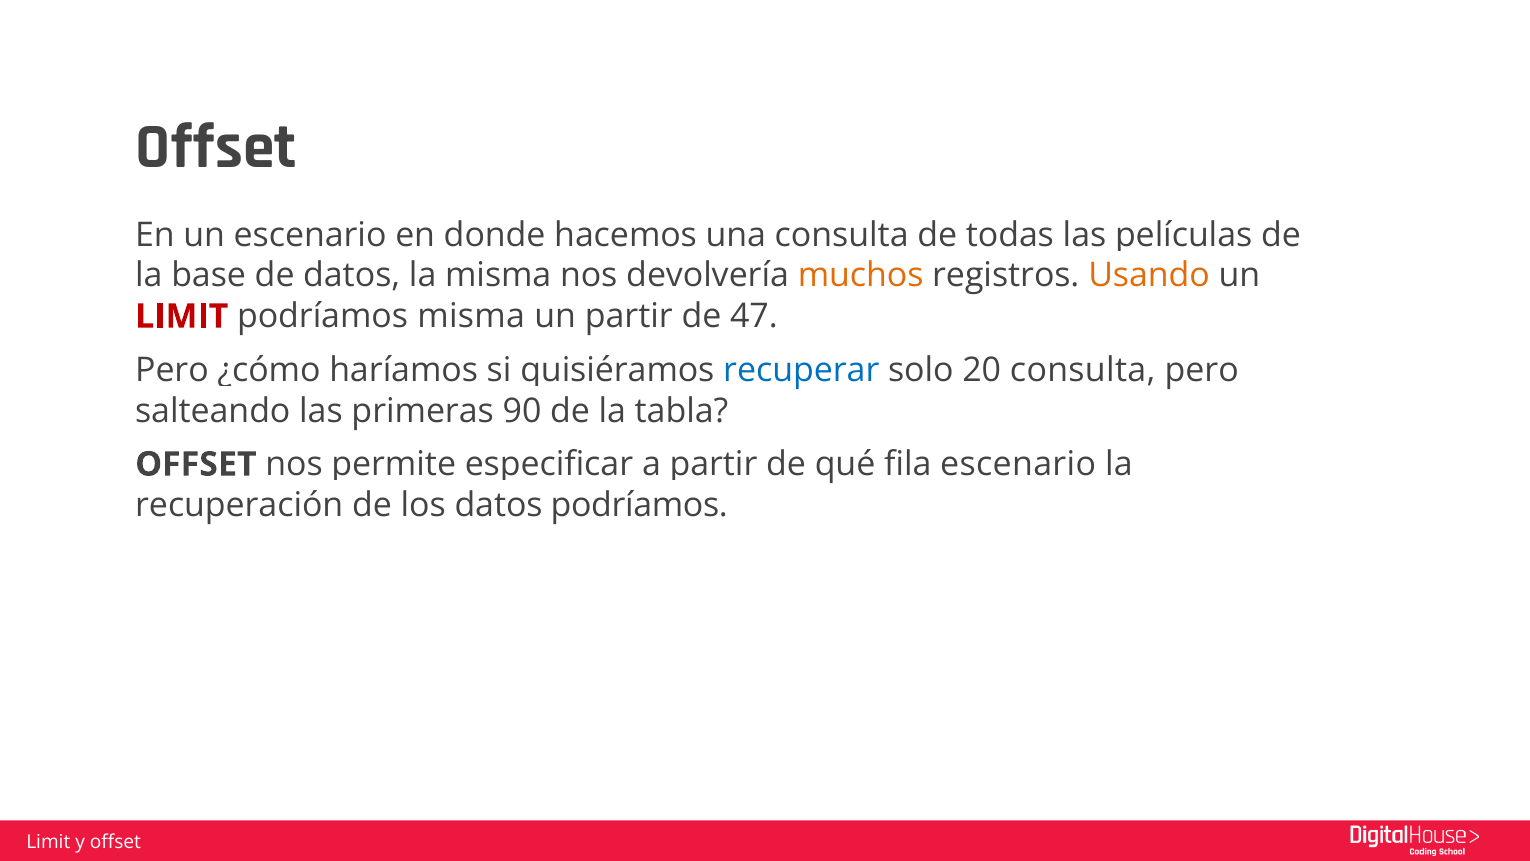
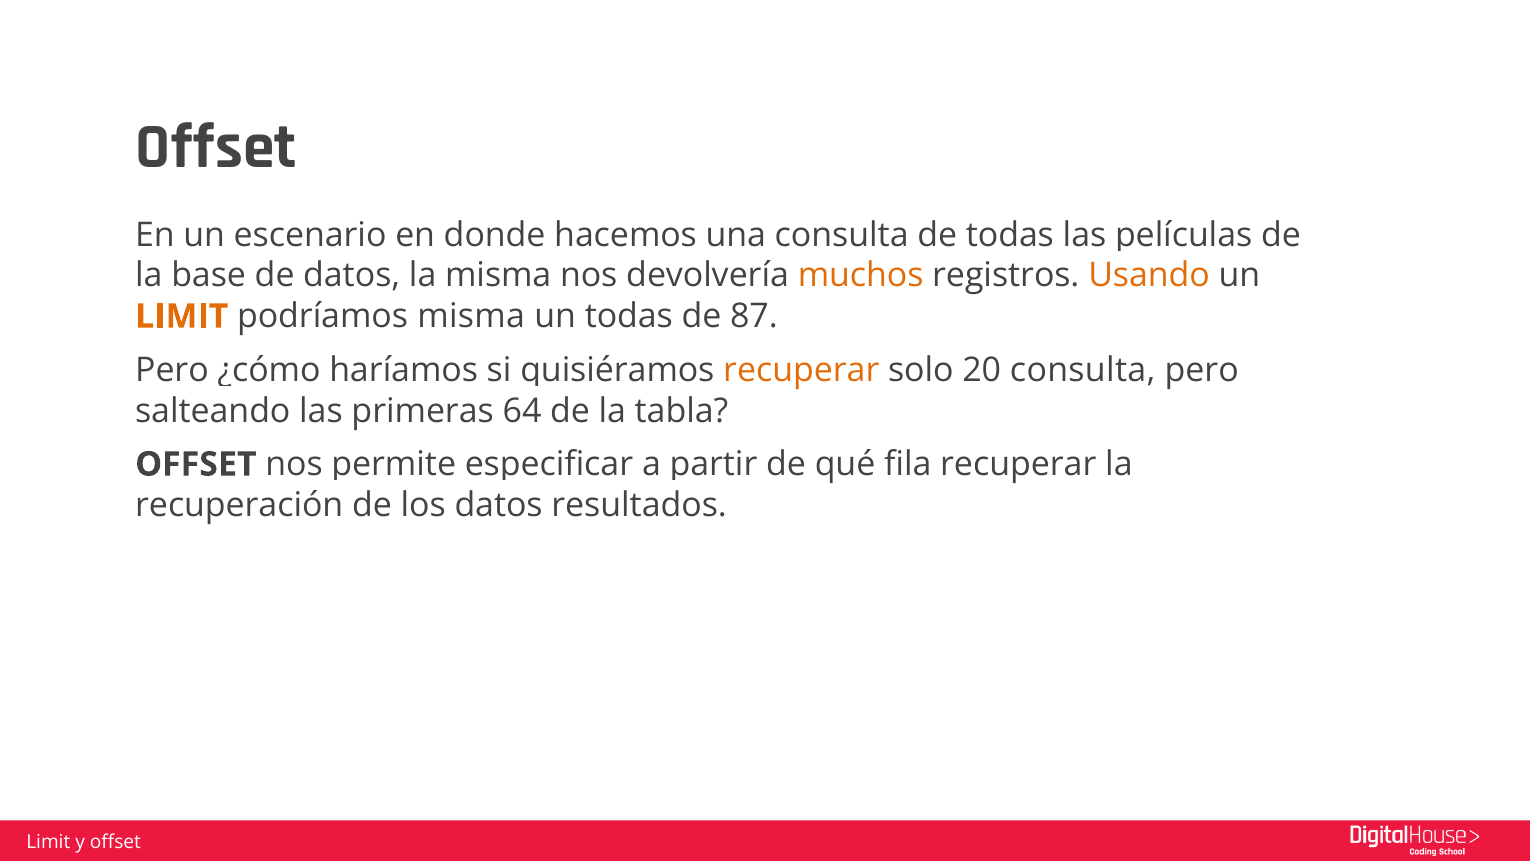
LIMIT colour: red -> orange (182, 316)
un partir: partir -> todas (629, 316)
47: 47 -> 87 (754, 316)
recuperar colour: blue -> orange (801, 370)
90: 90 -> 64 (522, 411)
fila escenario: escenario -> recuperar (1018, 464)
datos podríamos: podríamos -> resultados (639, 505)
